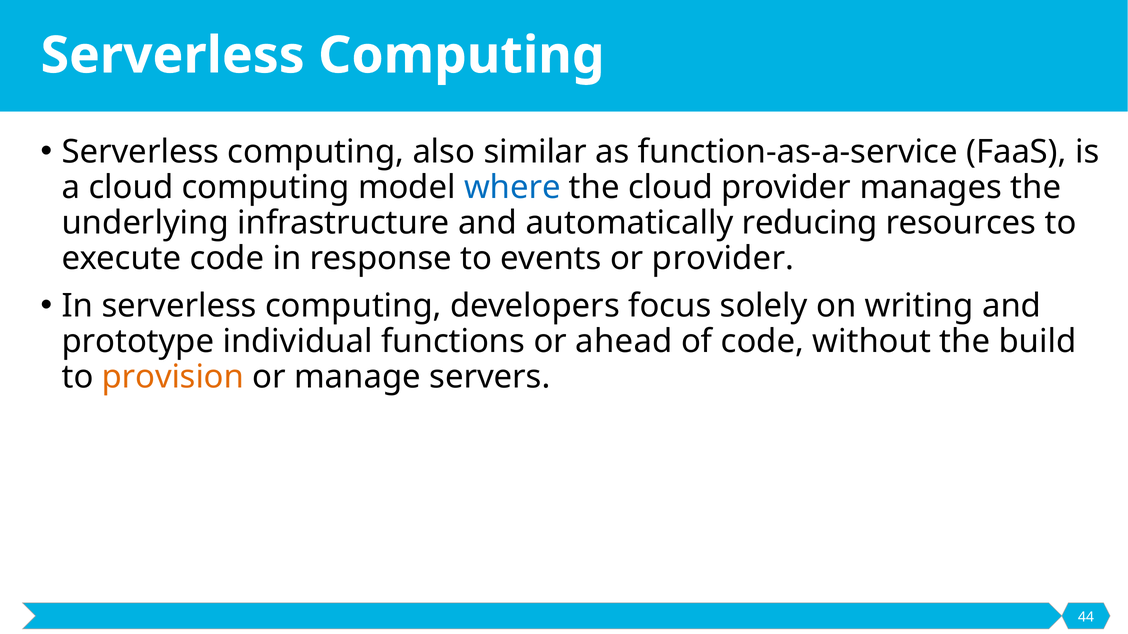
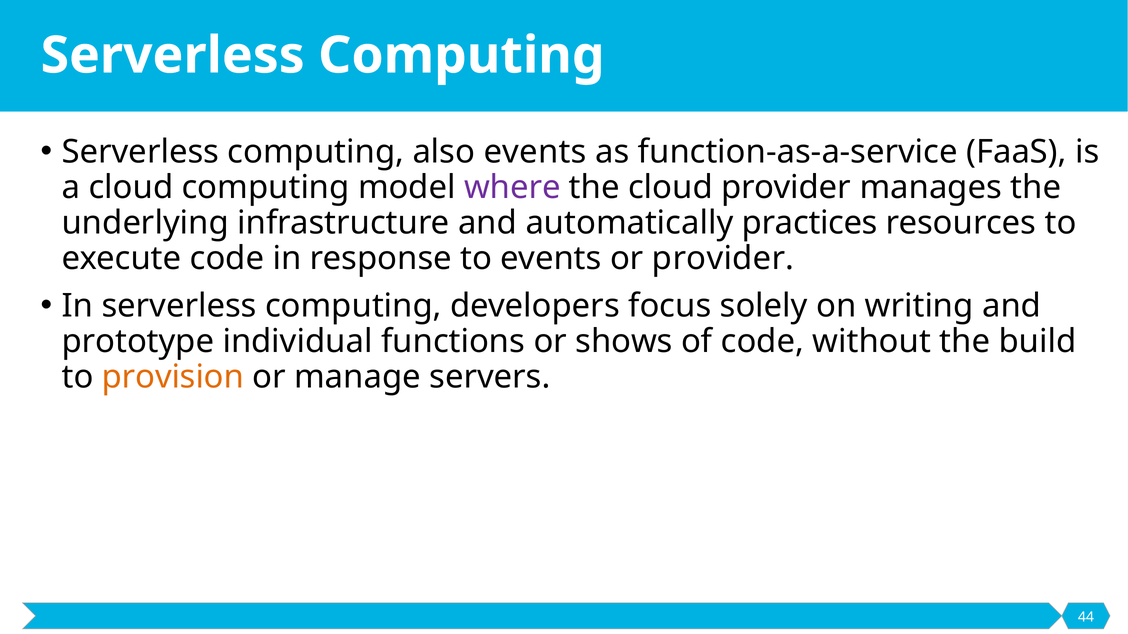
also similar: similar -> events (535, 152)
where colour: blue -> purple (512, 188)
reducing: reducing -> practices (810, 223)
ahead: ahead -> shows (624, 341)
